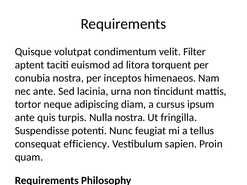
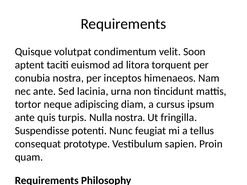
velit Filter: Filter -> Soon (194, 52)
consequat efficiency: efficiency -> prototype (87, 144)
